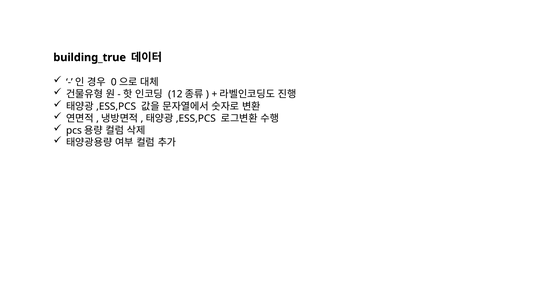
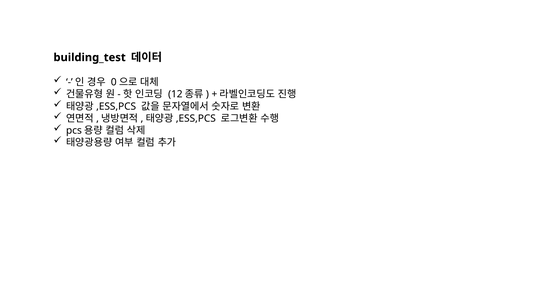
building_true: building_true -> building_test (90, 57)
